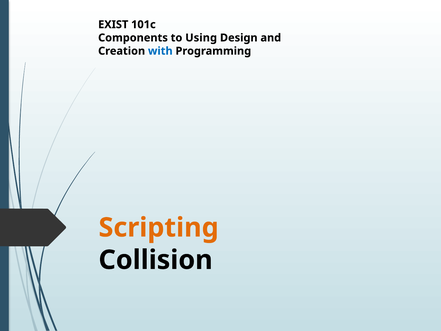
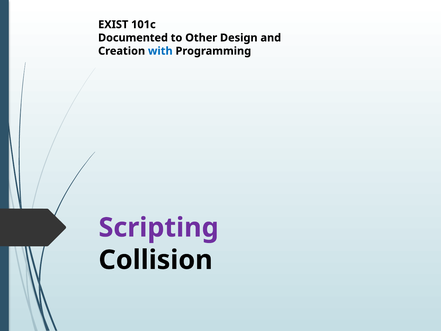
Components: Components -> Documented (133, 38)
Using: Using -> Other (201, 38)
Scripting colour: orange -> purple (159, 227)
